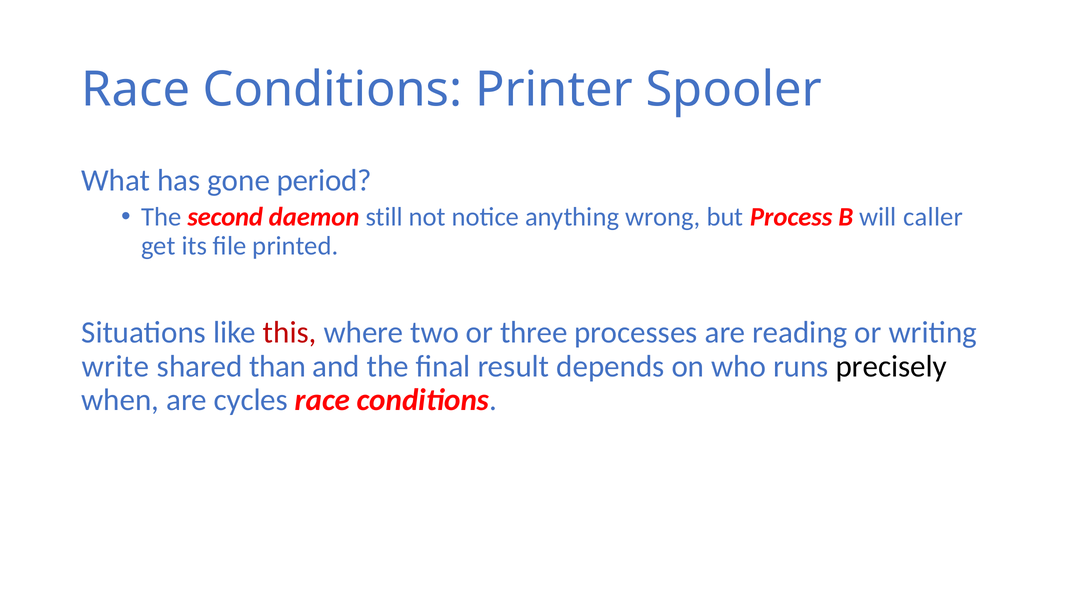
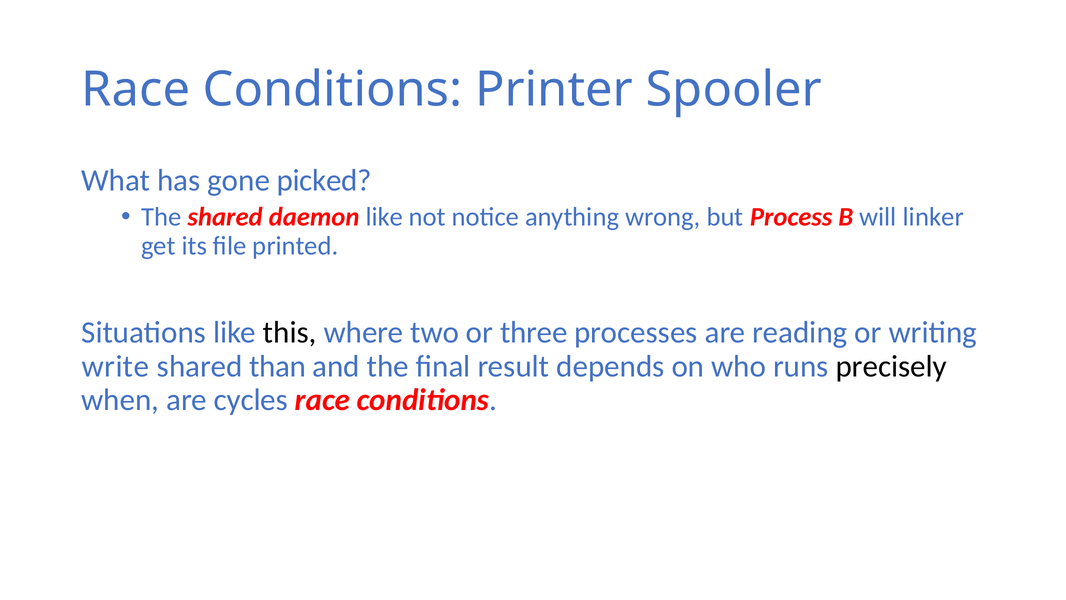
period: period -> picked (324, 180)
The second: second -> shared (225, 217)
daemon still: still -> like (384, 217)
caller: caller -> linker (933, 217)
this colour: red -> black (290, 332)
